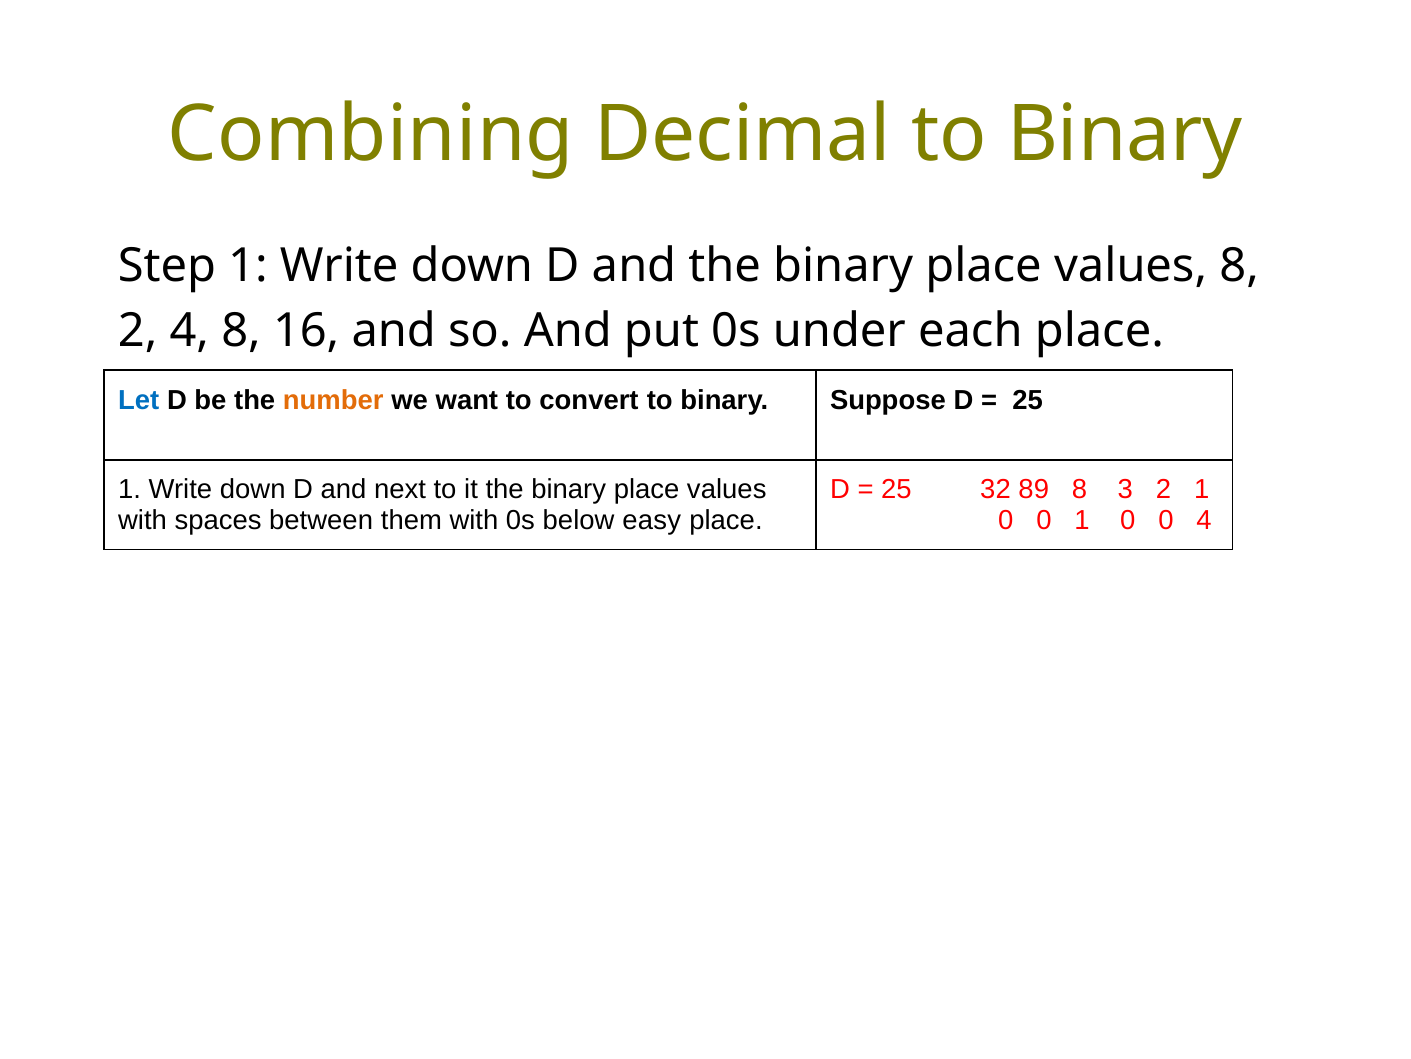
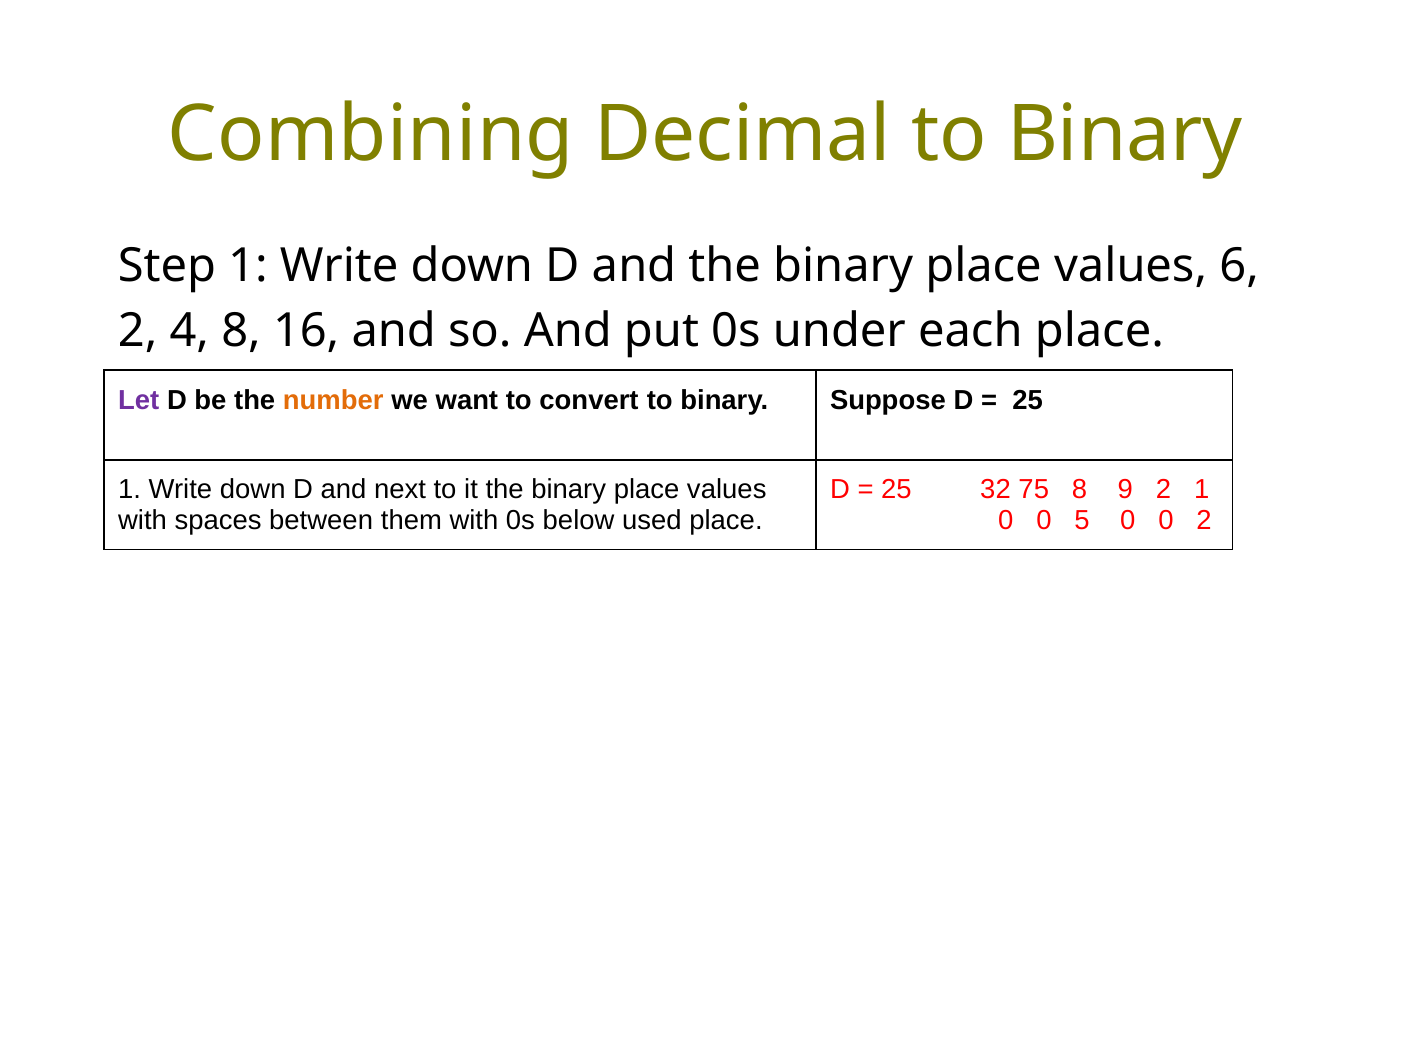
values 8: 8 -> 6 (1239, 266)
Let colour: blue -> purple (139, 400)
89: 89 -> 75 (1034, 490)
3: 3 -> 9 (1125, 490)
easy: easy -> used (652, 520)
0 1: 1 -> 5 (1082, 520)
0 4: 4 -> 2 (1204, 520)
